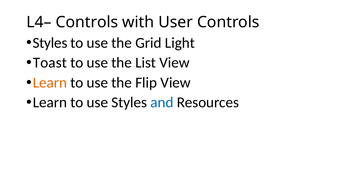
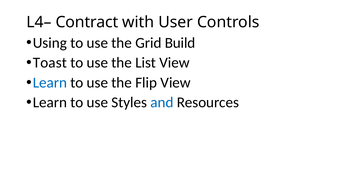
L4– Controls: Controls -> Contract (87, 22)
Styles: Styles -> Using (50, 43)
Light: Light -> Build (180, 43)
Learn colour: orange -> blue (50, 83)
